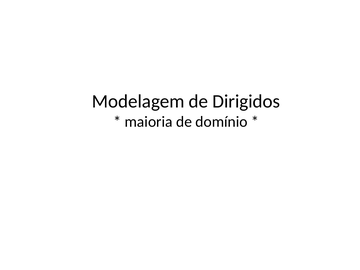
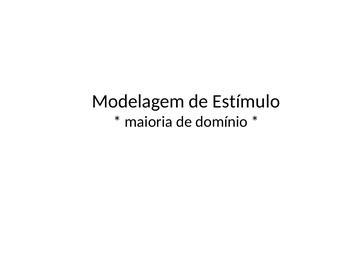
Dirigidos: Dirigidos -> Estímulo (246, 101)
